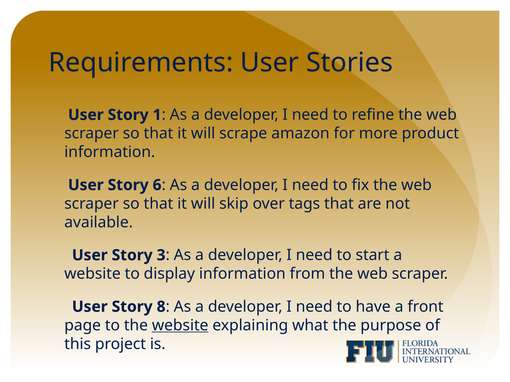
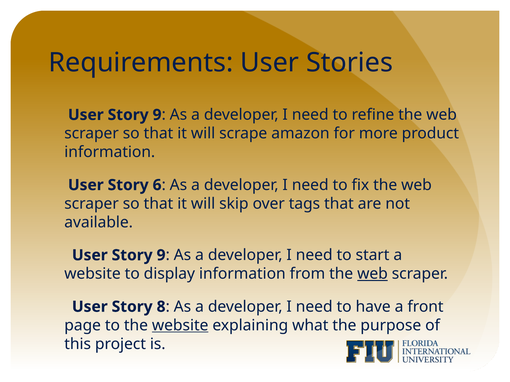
1: 1 -> 9 (157, 115)
3: 3 -> 9 (161, 256)
web underline: none -> present (372, 274)
